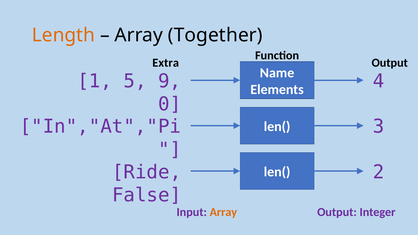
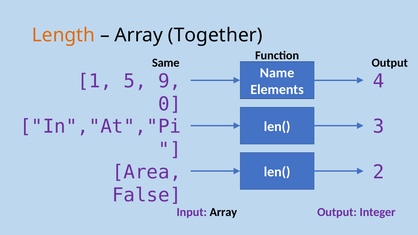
Extra: Extra -> Same (166, 63)
Ride: Ride -> Area (147, 172)
Array colour: orange -> black (223, 212)
